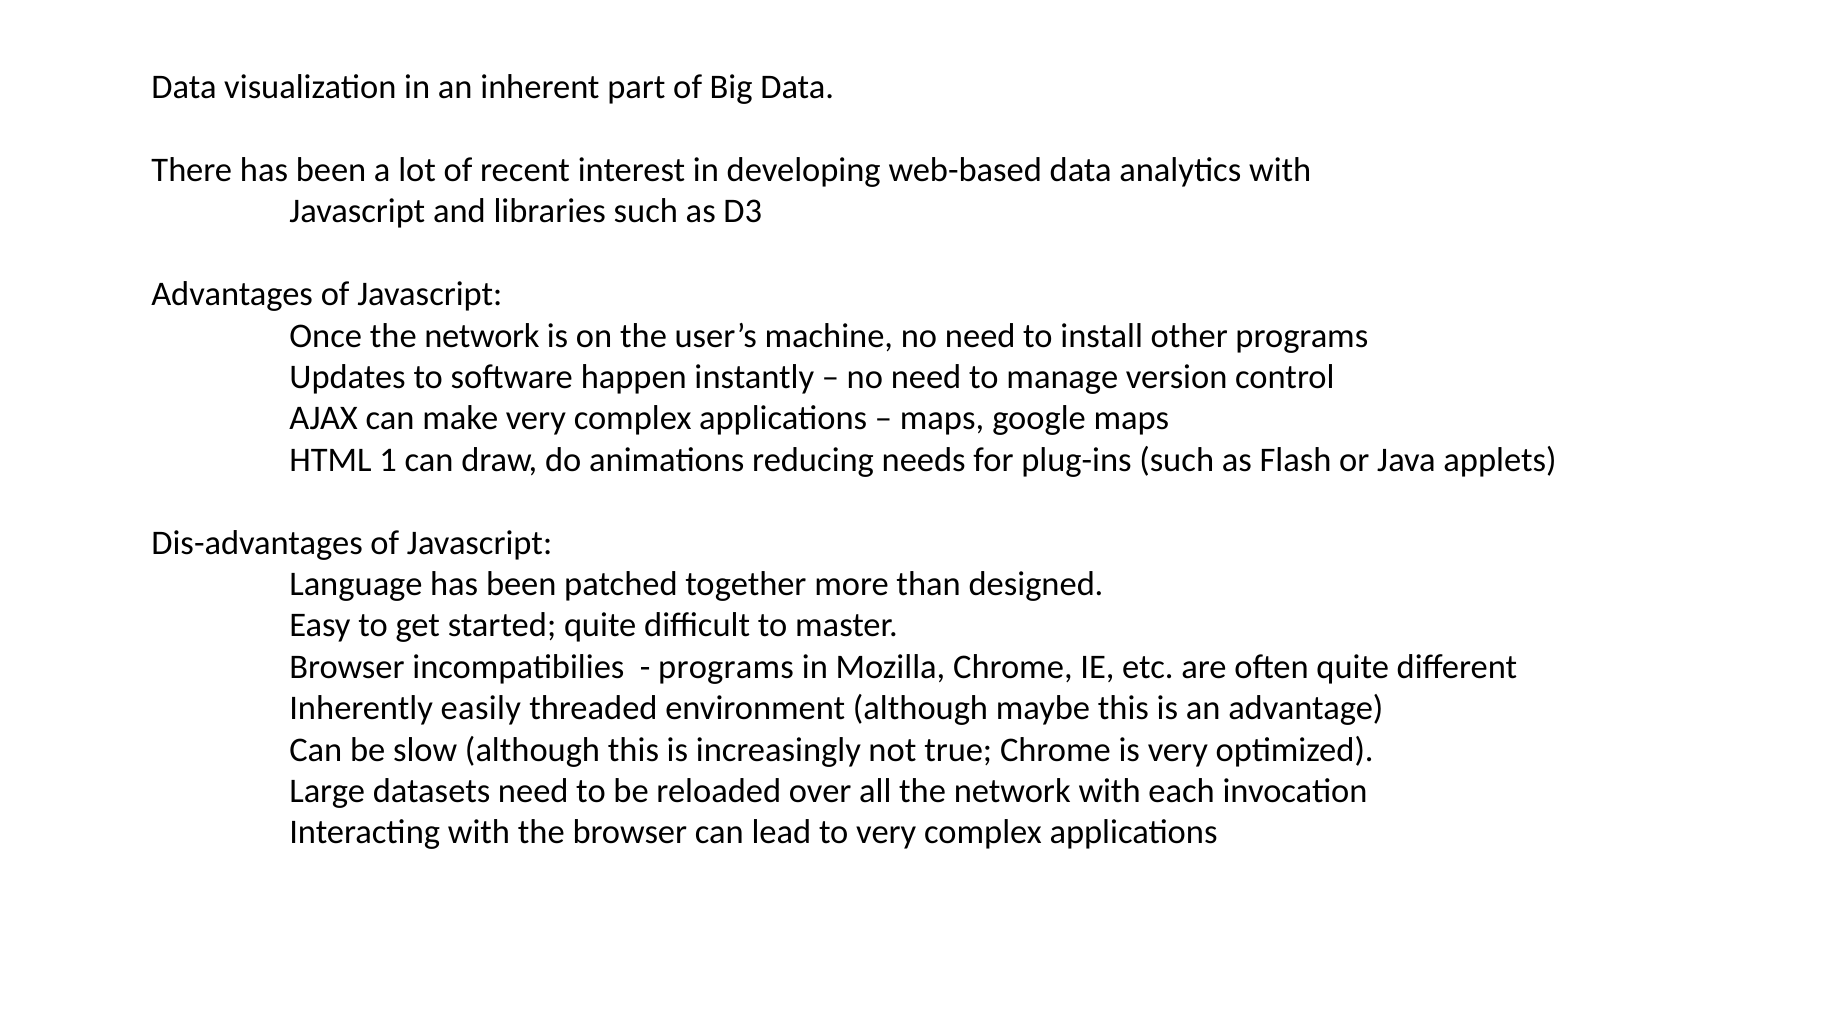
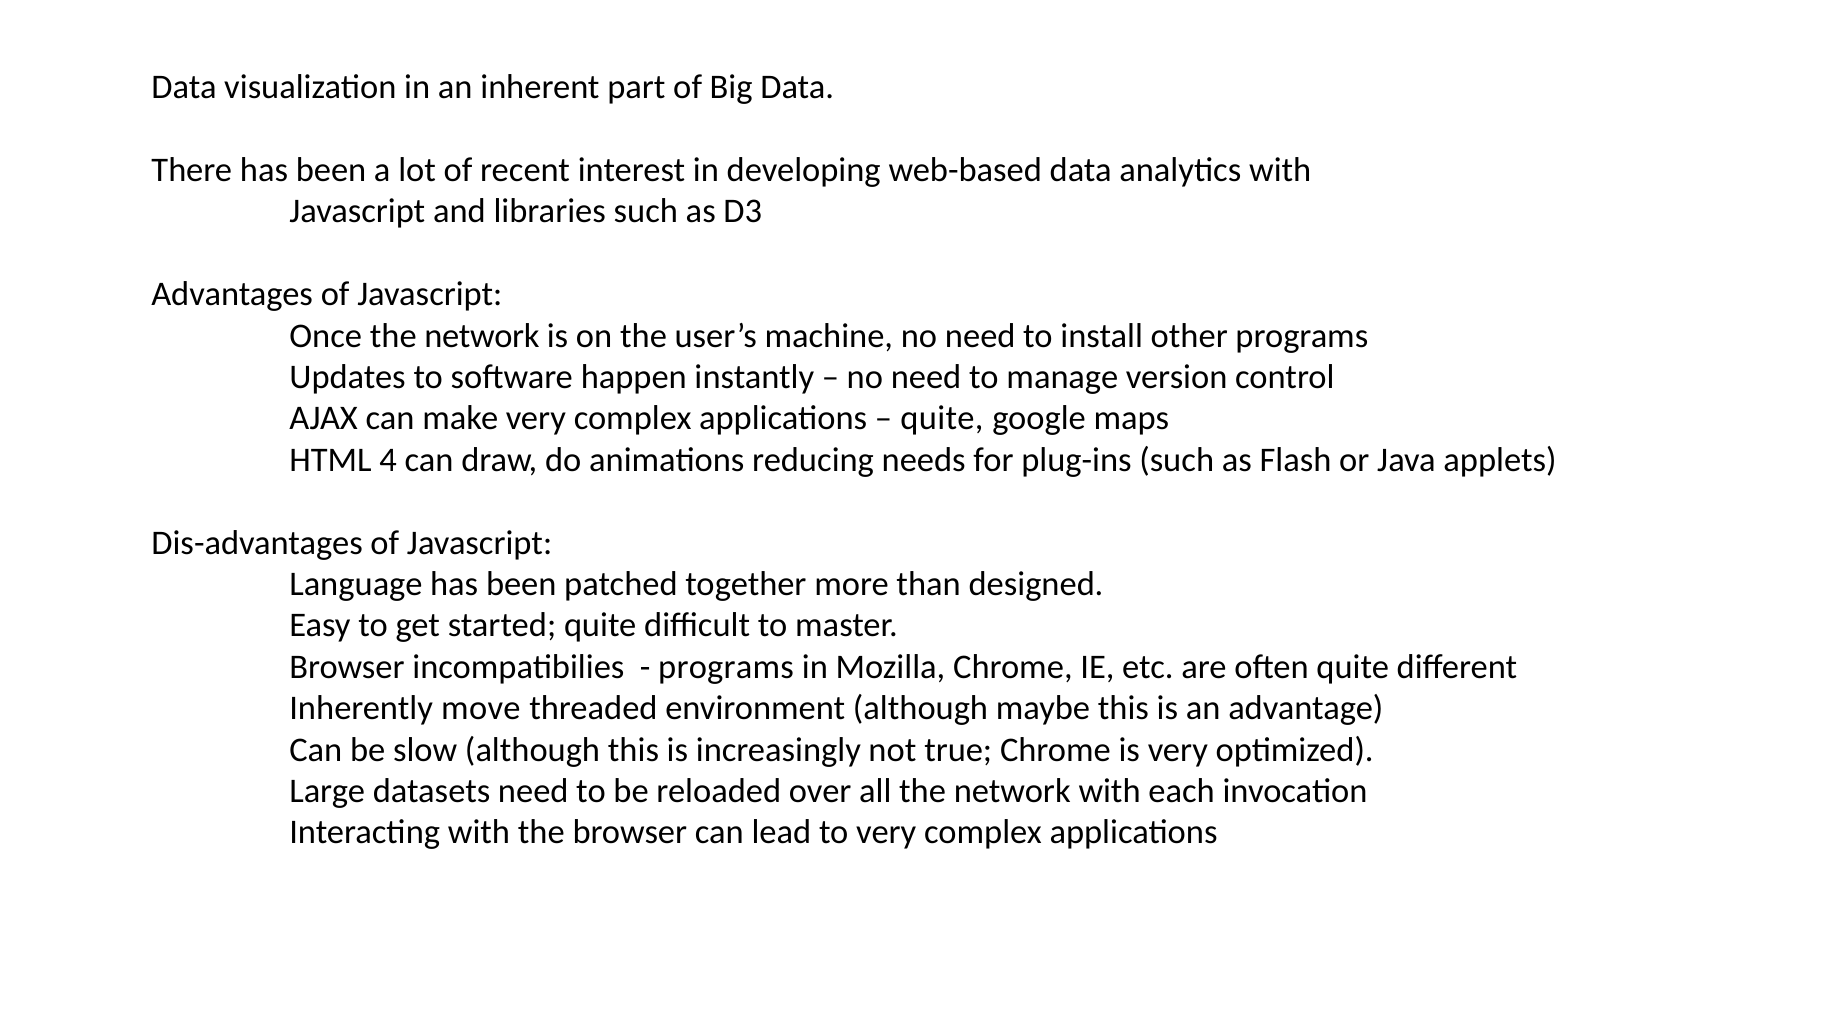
maps: maps -> quite (942, 418)
1: 1 -> 4 (388, 460)
easily: easily -> move (481, 708)
